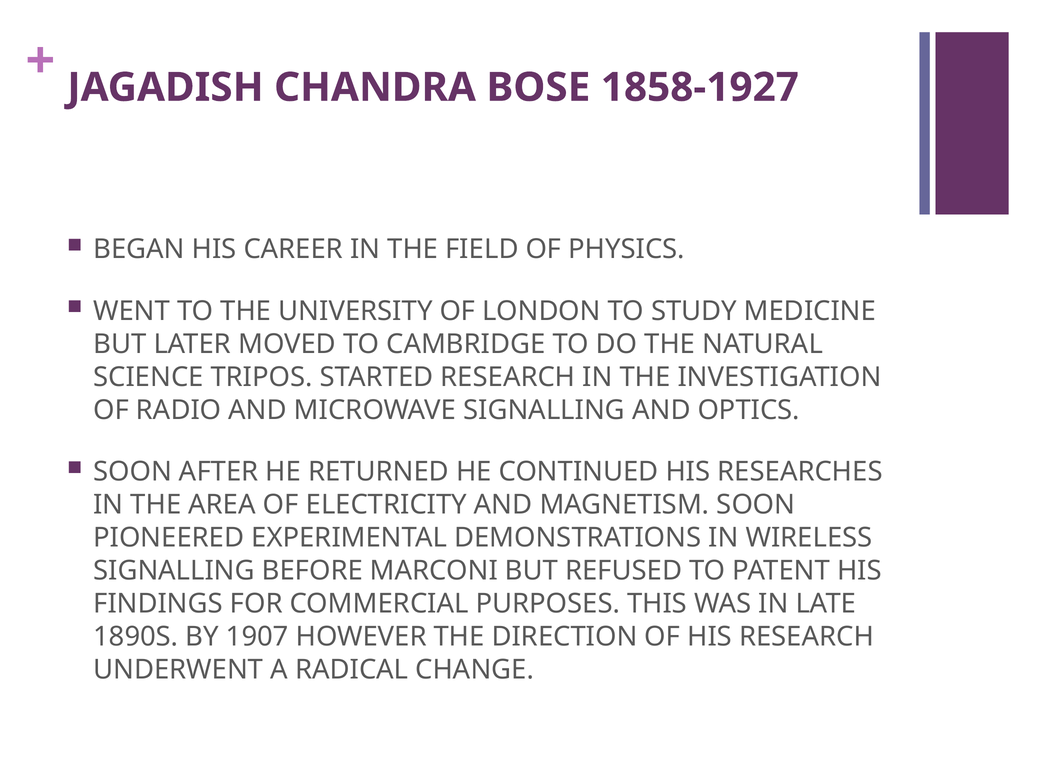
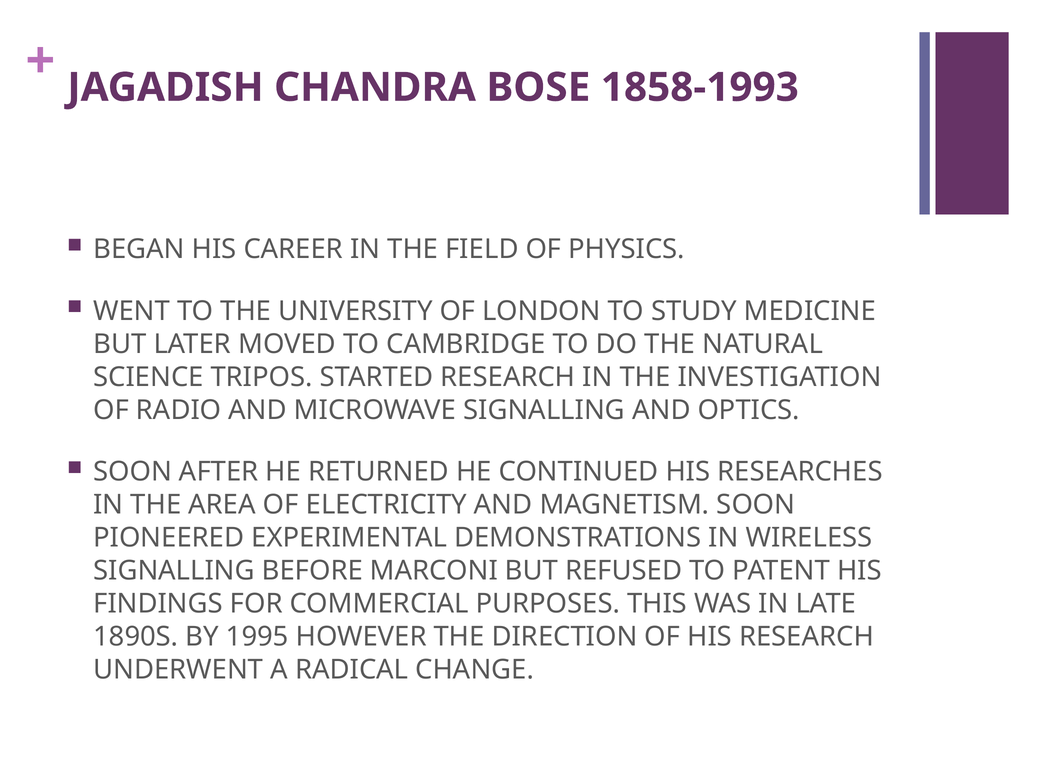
1858-1927: 1858-1927 -> 1858-1993 (700, 88)
1907: 1907 -> 1995 (257, 637)
